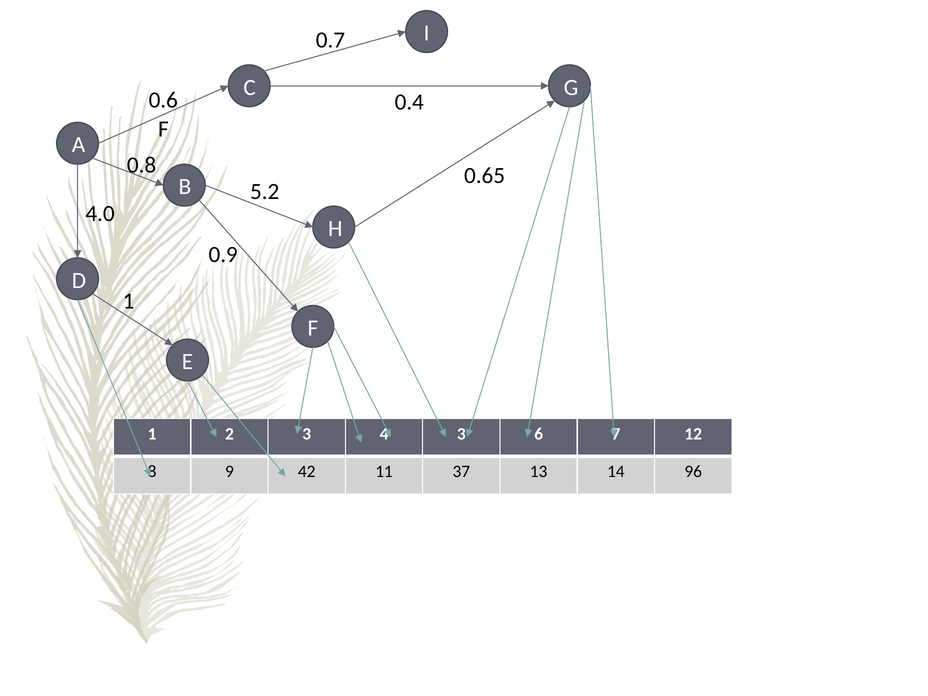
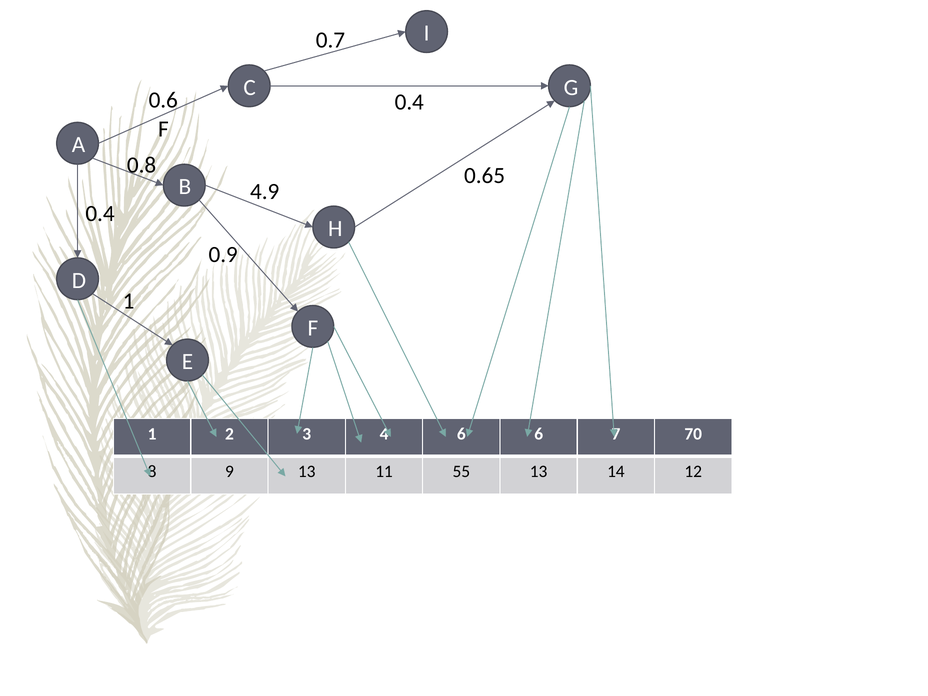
5.2: 5.2 -> 4.9 (265, 192)
4.0: 4.0 -> 0.4 (100, 213)
3: 3 -> 6 (461, 434)
12: 12 -> 70 (693, 434)
9 42: 42 -> 13 (307, 472)
37: 37 -> 55 (461, 472)
96: 96 -> 12 (693, 472)
